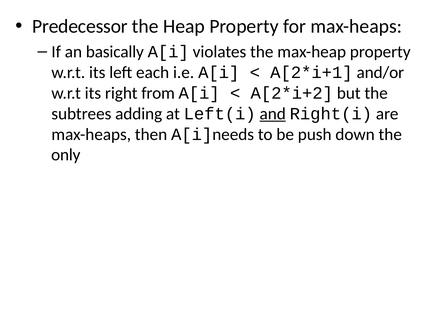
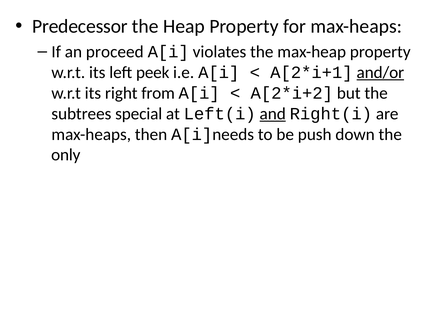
basically: basically -> proceed (115, 52)
each: each -> peek (153, 72)
and/or underline: none -> present (380, 72)
adding: adding -> special (139, 114)
